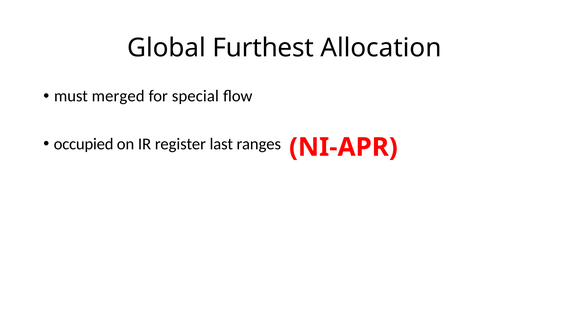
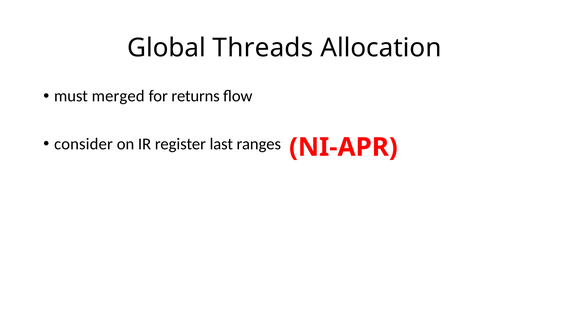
Furthest: Furthest -> Threads (263, 48)
special: special -> returns (196, 96)
occupied: occupied -> consider (83, 144)
